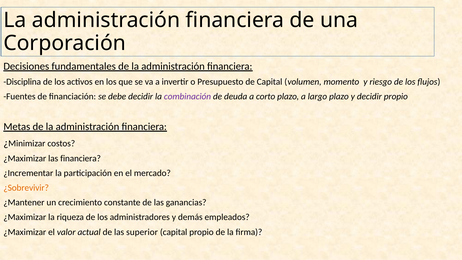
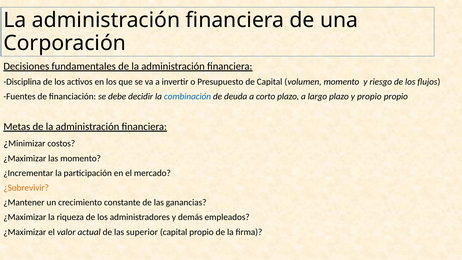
combinación colour: purple -> blue (187, 97)
y decidir: decidir -> propio (369, 97)
las financiera: financiera -> momento (81, 158)
